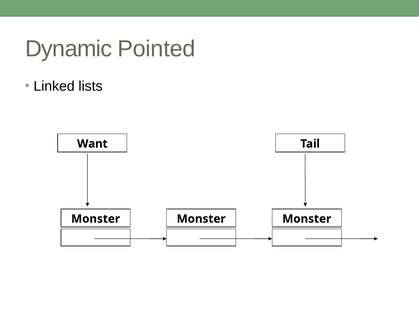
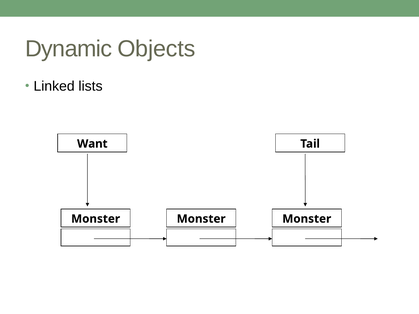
Pointed: Pointed -> Objects (156, 49)
